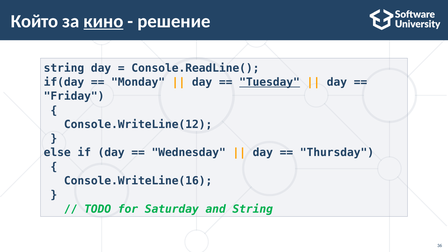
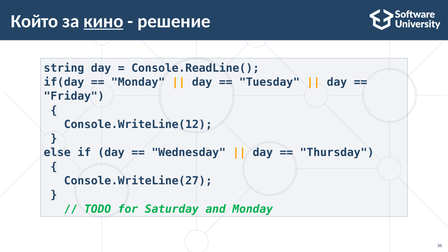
Tuesday underline: present -> none (270, 82)
Console.WriteLine(16: Console.WriteLine(16 -> Console.WriteLine(27 (138, 181)
and String: String -> Monday (253, 209)
